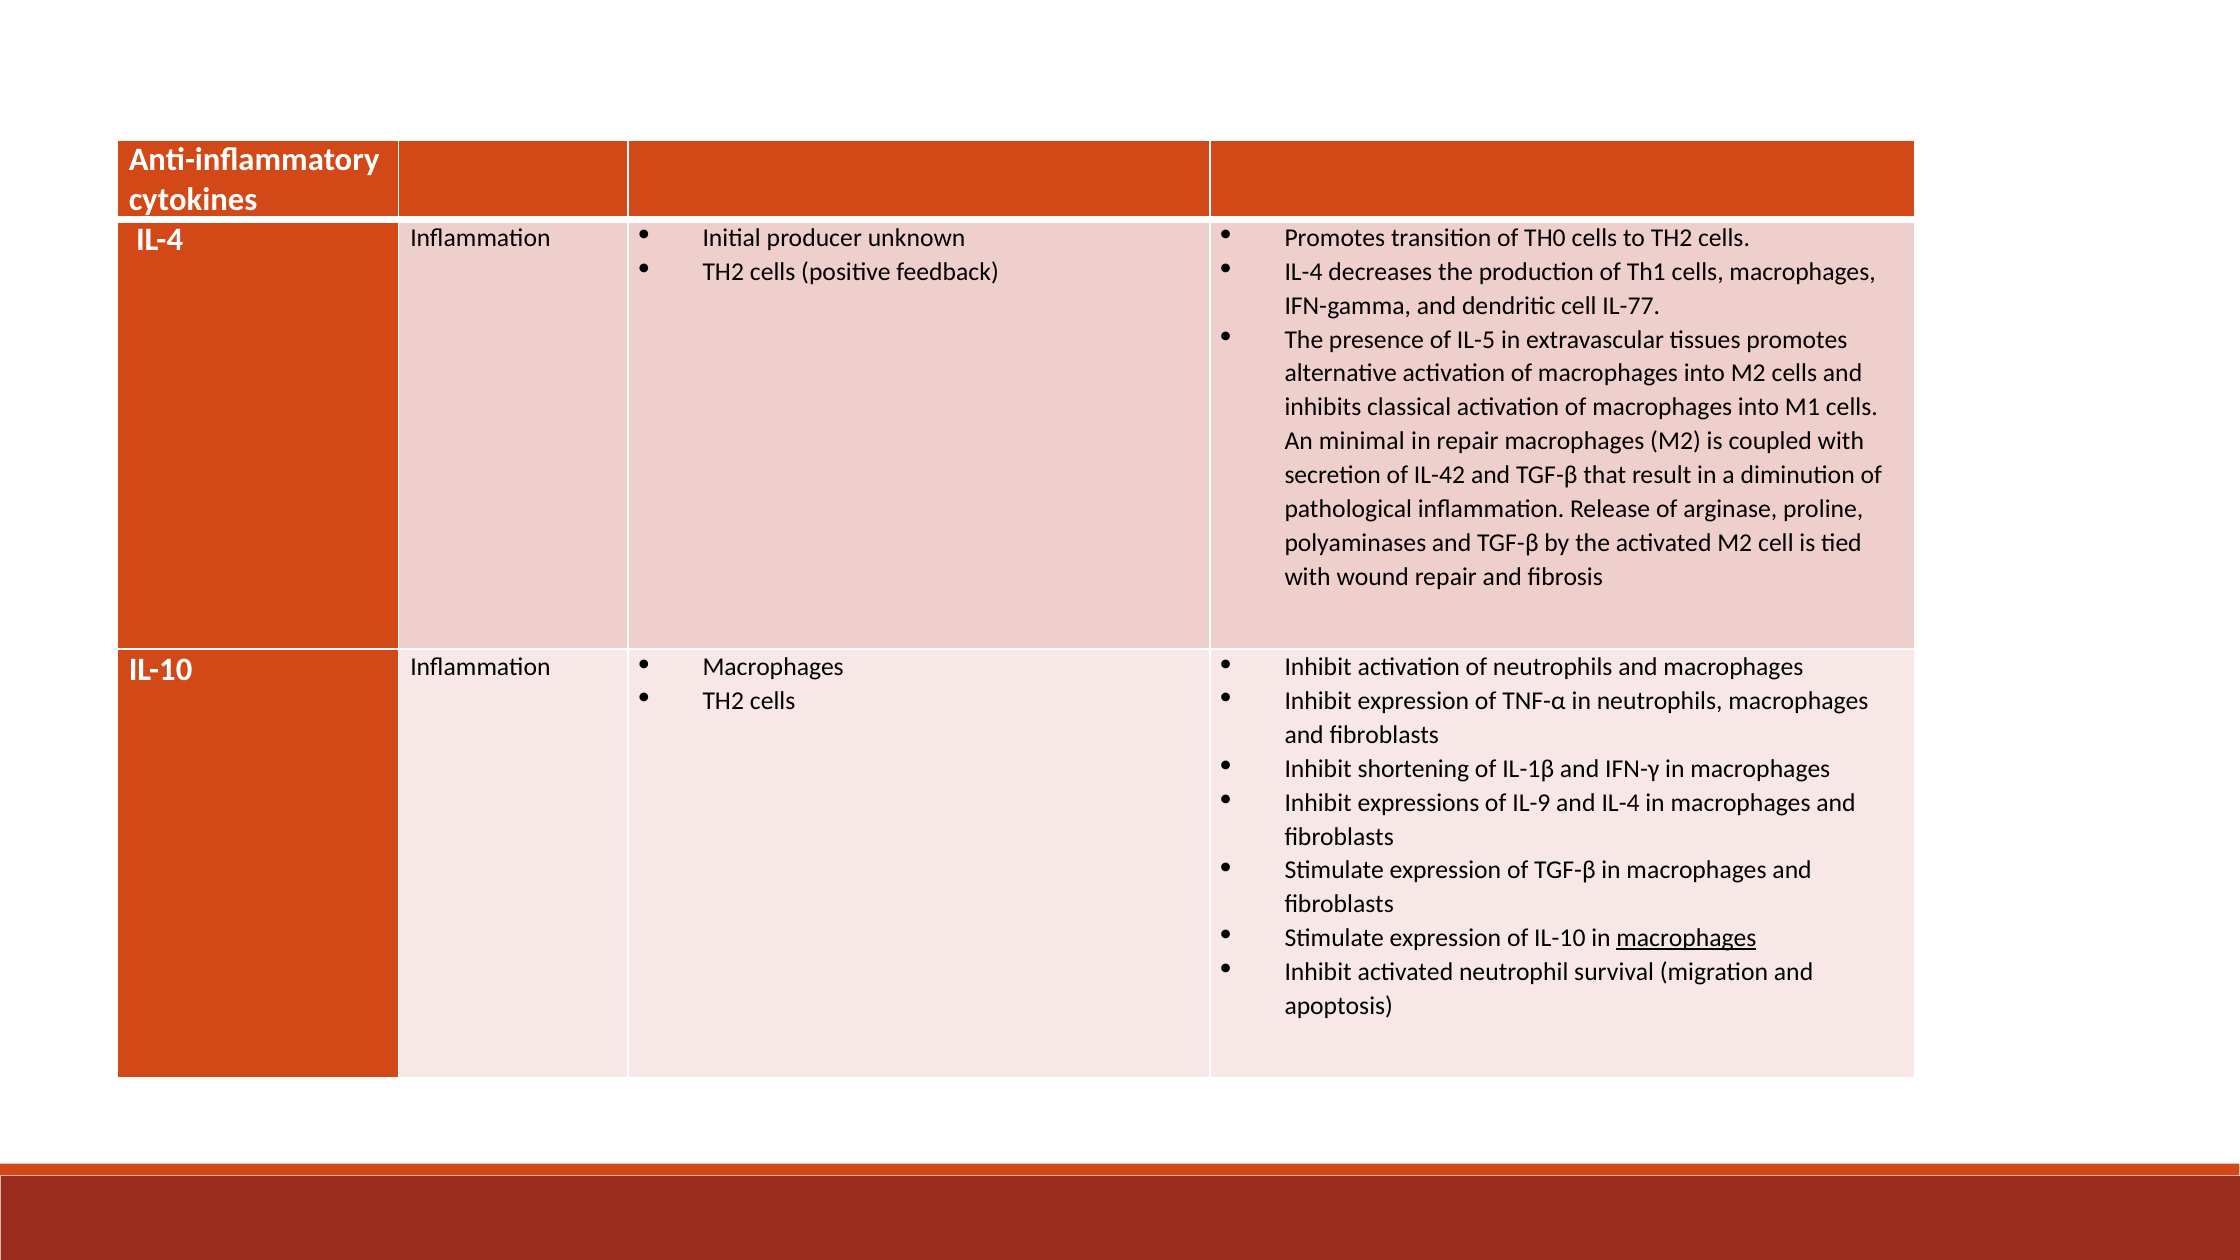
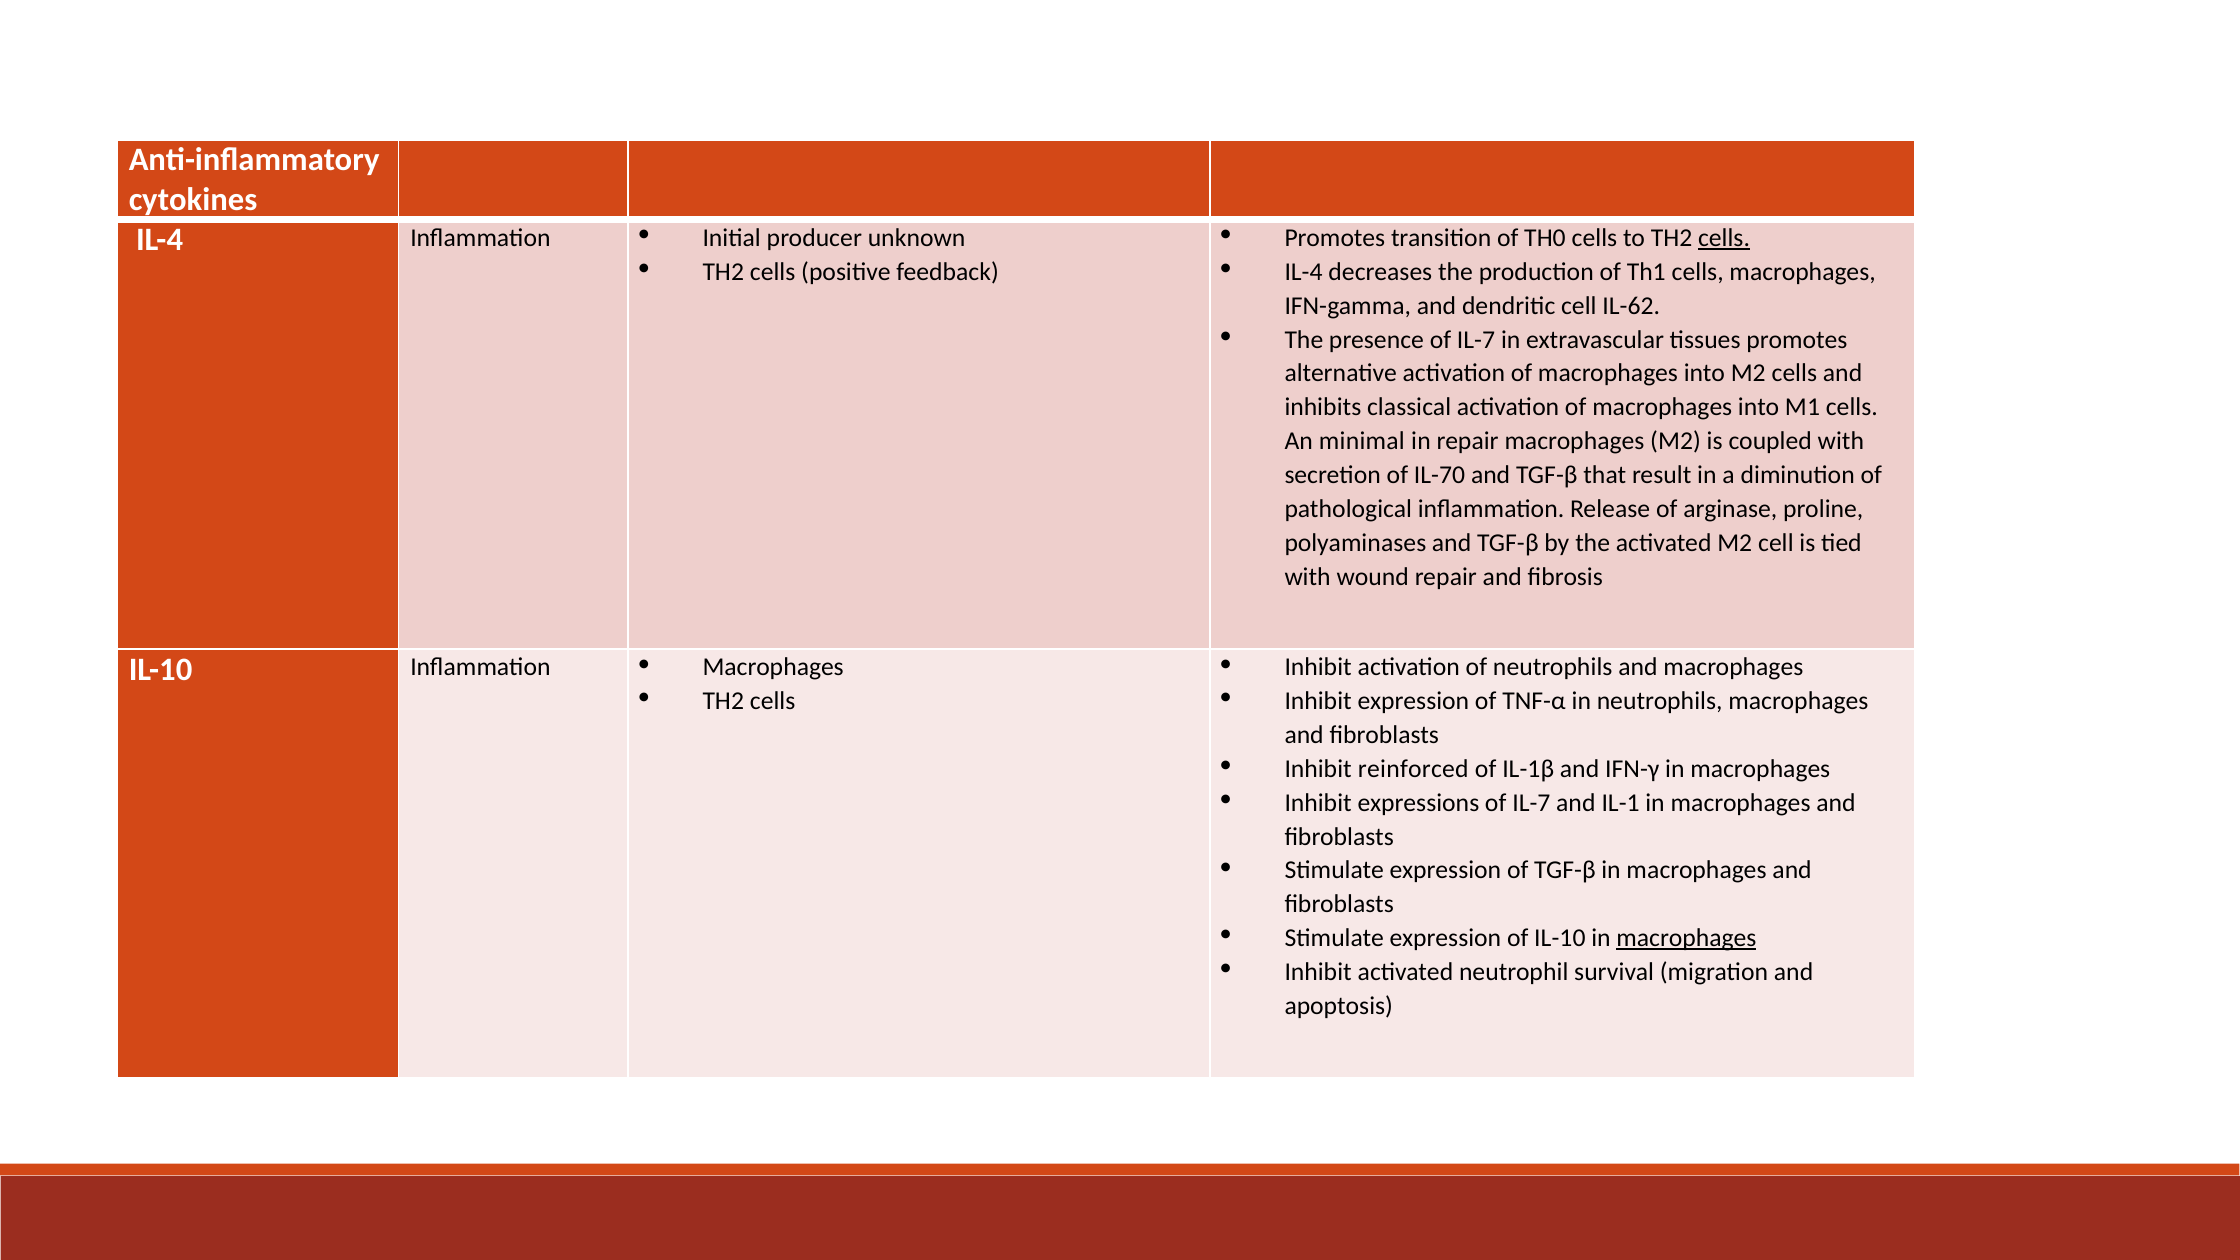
cells underline: none -> present (1724, 238)
IL-77: IL-77 -> IL-62 (1631, 306)
presence of IL-5: IL-5 -> IL-7 (1476, 340)
IL-42: IL-42 -> IL-70 (1439, 475)
shortening: shortening -> reinforced (1413, 769)
expressions of IL-9: IL-9 -> IL-7 (1531, 803)
and IL-4: IL-4 -> IL-1 (1621, 803)
